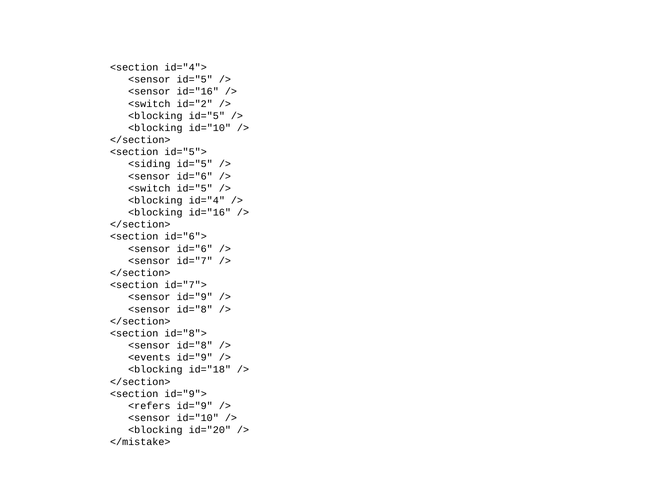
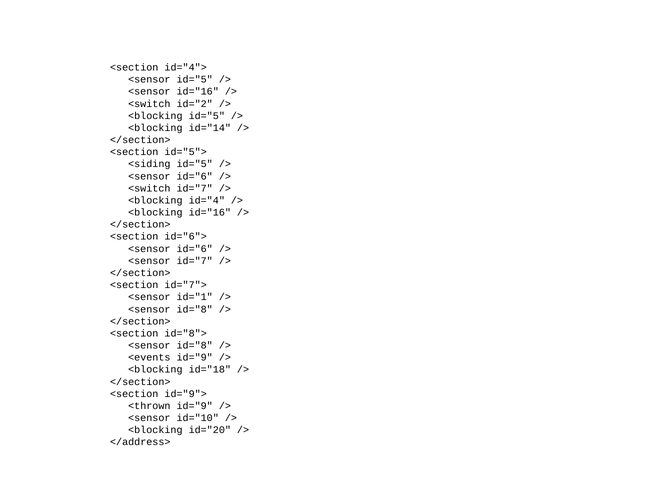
<blocking id="10: id="10 -> id="14 (210, 128)
<switch id="5: id="5 -> id="7 (195, 188)
<sensor id="9: id="9 -> id="1 (195, 297)
<refers: <refers -> <thrown (149, 405)
</mistake>: </mistake> -> </address> (140, 442)
